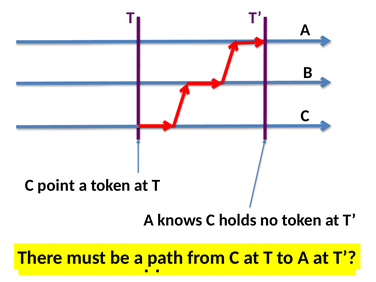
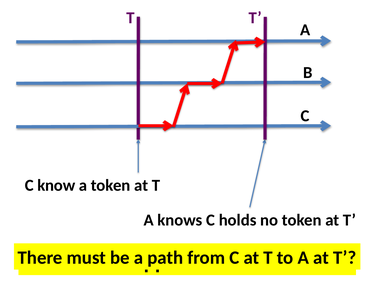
point: point -> know (56, 185)
